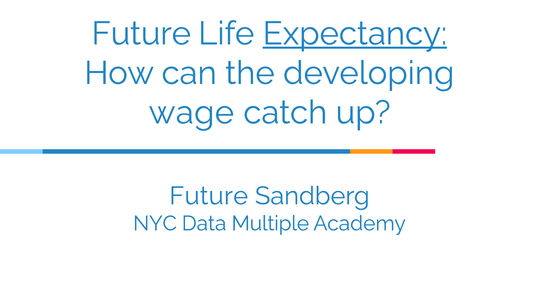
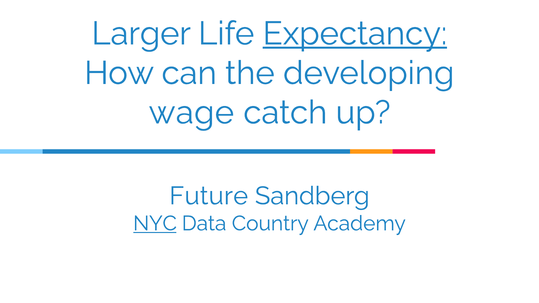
Future: Future -> Larger (141, 34)
NYC underline: none -> present (155, 224)
Multiple: Multiple -> Country (270, 224)
